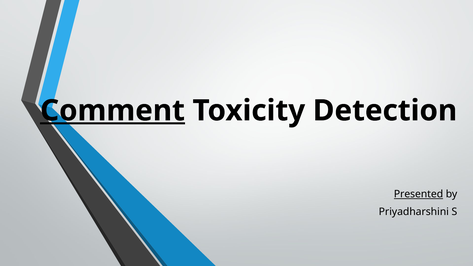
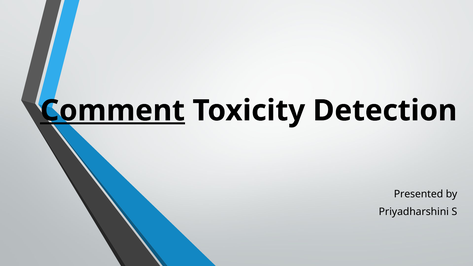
Presented underline: present -> none (418, 194)
